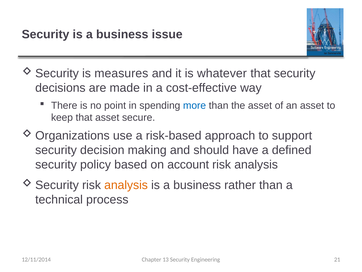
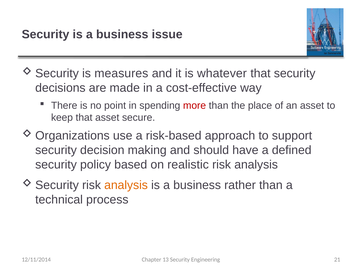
more colour: blue -> red (195, 105)
the asset: asset -> place (260, 105)
account: account -> realistic (188, 164)
